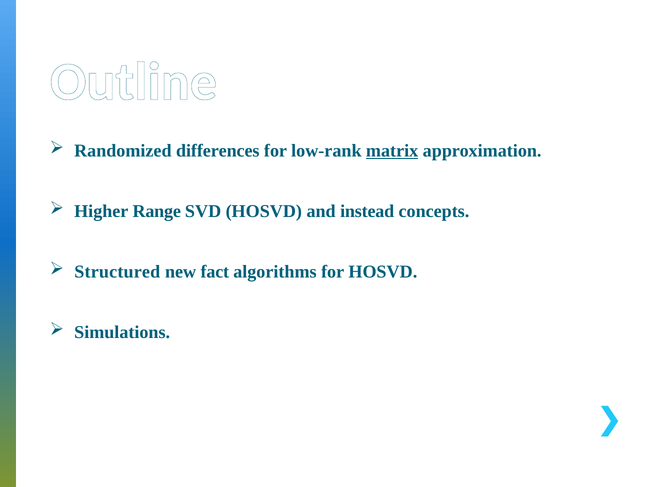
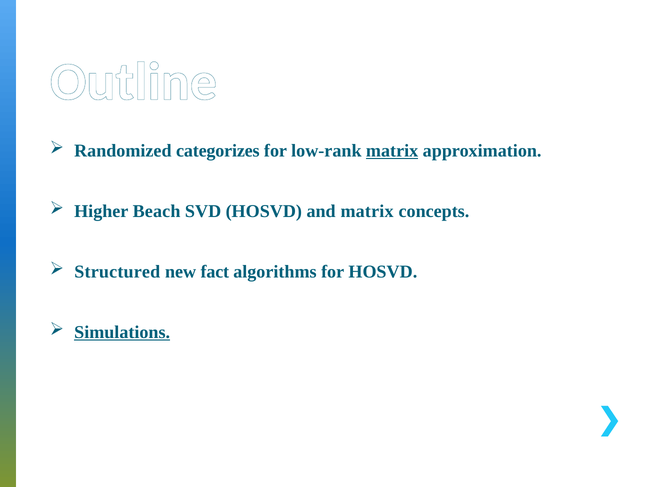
differences: differences -> categorizes (218, 151)
Range: Range -> Beach (157, 211)
and instead: instead -> matrix (367, 211)
Simulations underline: none -> present (122, 333)
